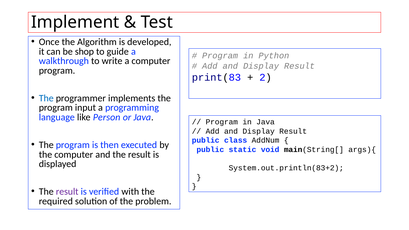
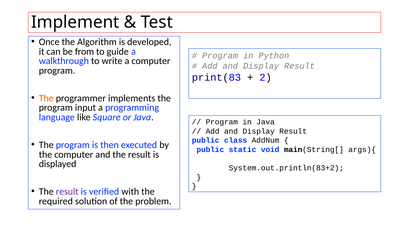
shop: shop -> from (84, 51)
The colour: blue -> orange (46, 98)
Person: Person -> Square (107, 117)
